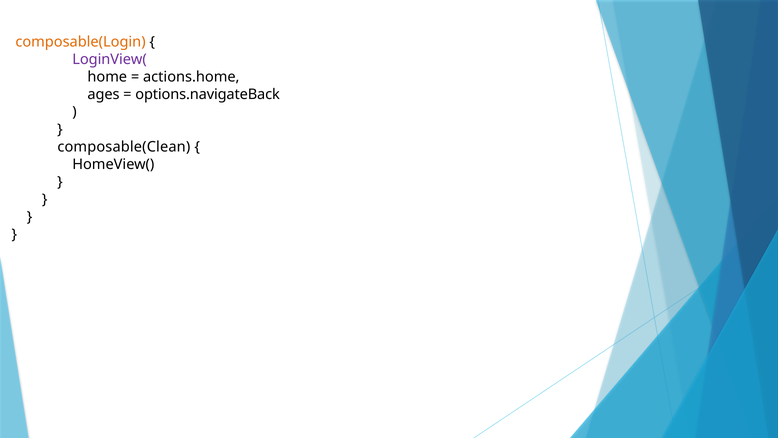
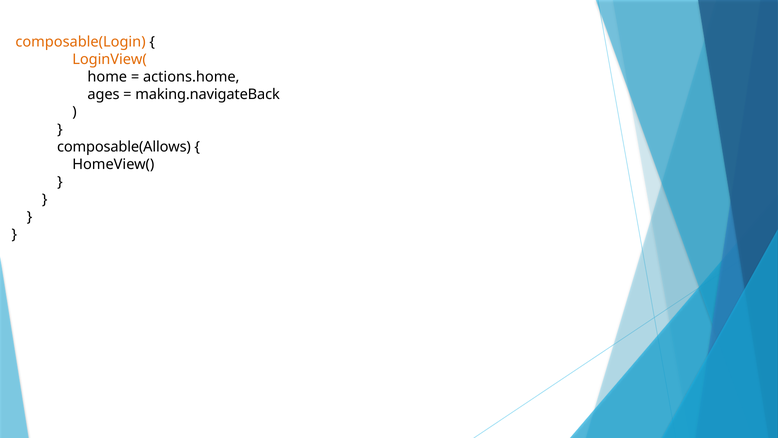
LoginView( colour: purple -> orange (110, 59)
options.navigateBack: options.navigateBack -> making.navigateBack (208, 94)
composable(Clean: composable(Clean -> composable(Allows (124, 147)
